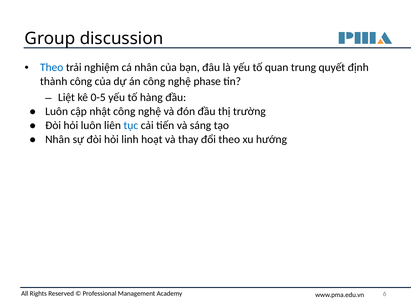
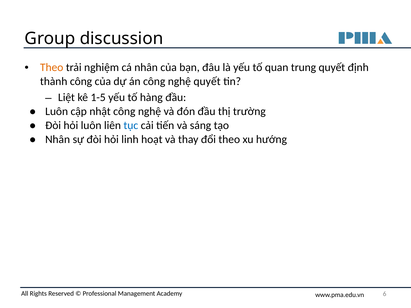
Theo colour: blue -> orange (52, 67)
nghệ phase: phase -> quyết (207, 81)
0-5: 0-5 -> 1-5 (98, 98)
